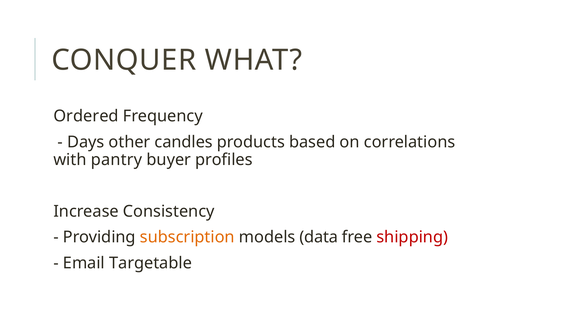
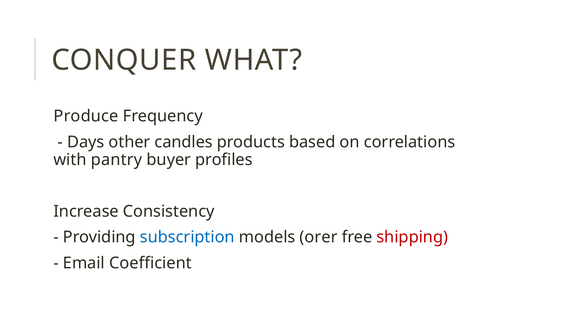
Ordered: Ordered -> Produce (86, 116)
subscription colour: orange -> blue (187, 237)
data: data -> orer (319, 237)
Targetable: Targetable -> Coefficient (150, 263)
